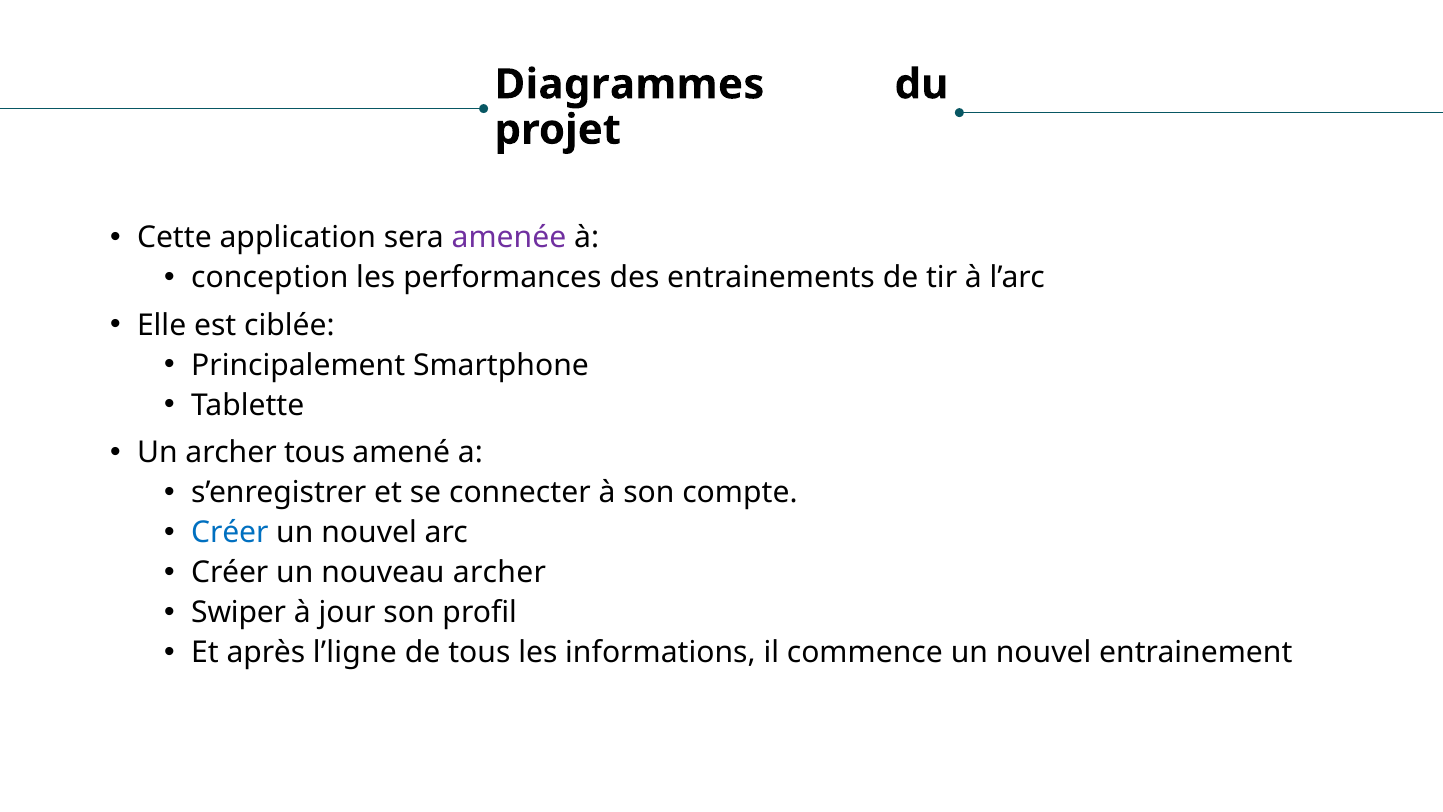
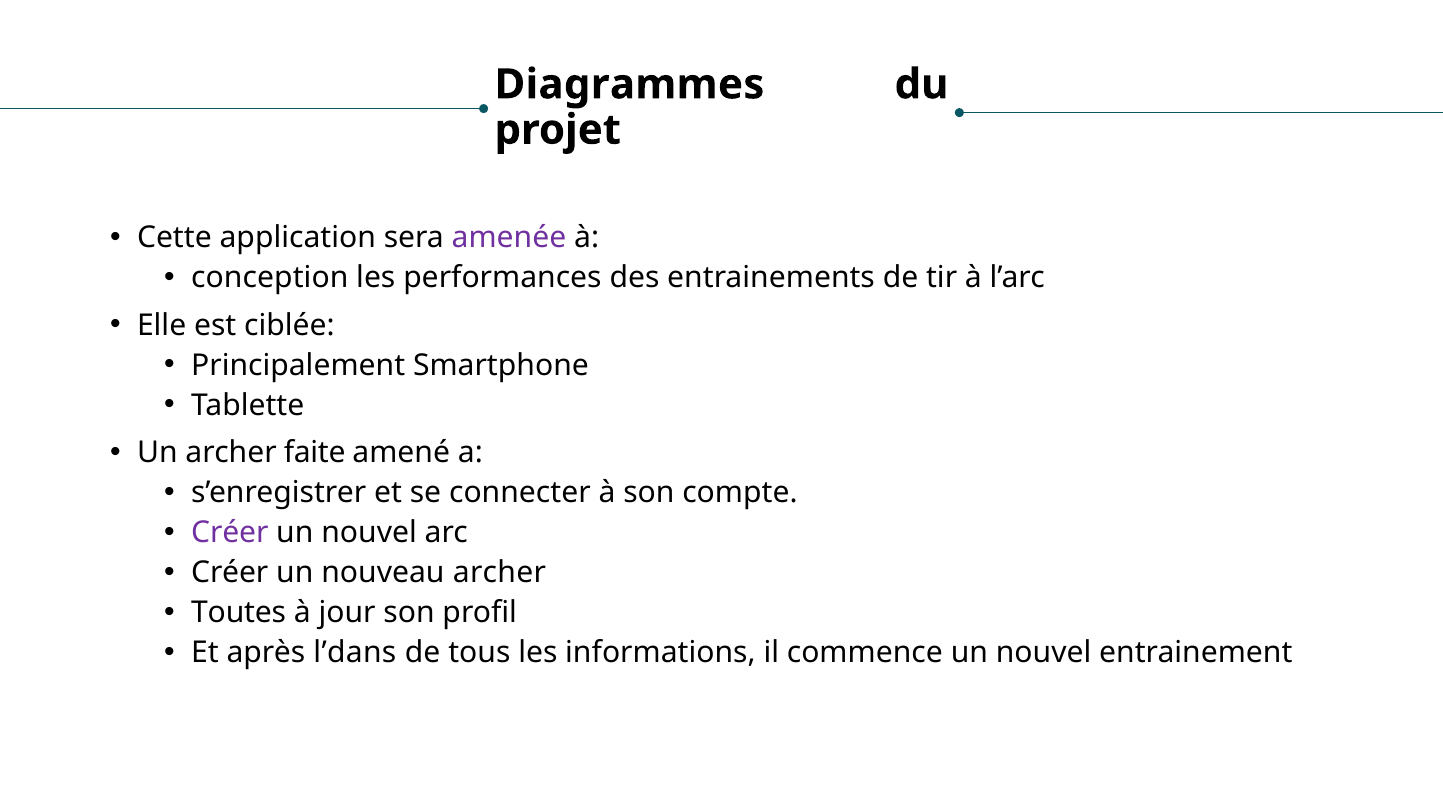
archer tous: tous -> faite (315, 452)
Créer colour: blue -> purple (230, 532)
Swiper: Swiper -> Toutes (239, 612)
l’ligne: l’ligne -> l’dans (355, 652)
